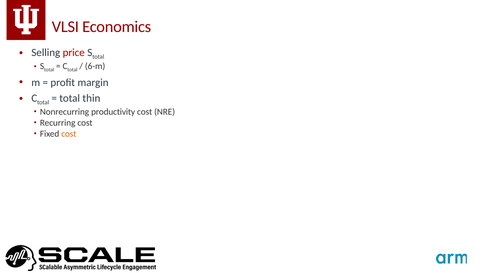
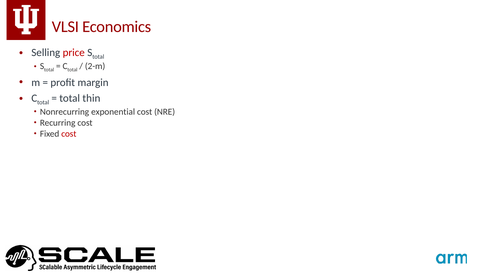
6-m: 6-m -> 2-m (95, 66)
productivity: productivity -> exponential (113, 112)
cost colour: orange -> red (69, 134)
